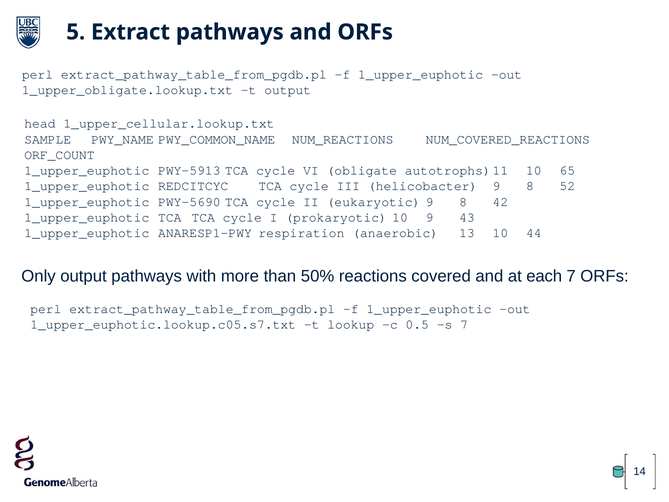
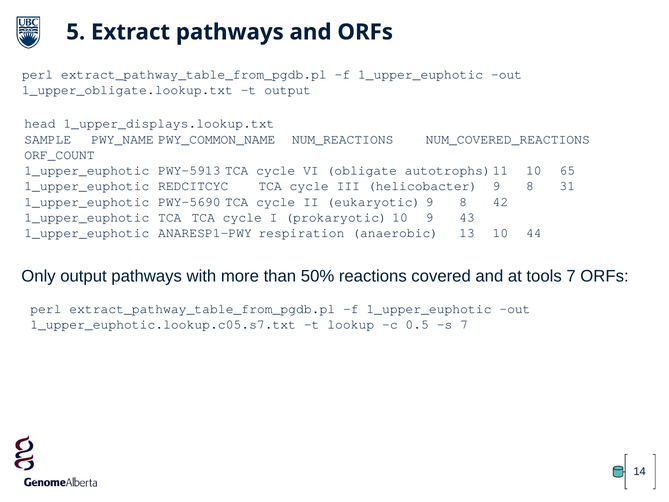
1_upper_cellular.lookup.txt: 1_upper_cellular.lookup.txt -> 1_upper_displays.lookup.txt (169, 124)
52: 52 -> 31 (567, 186)
each: each -> tools (544, 276)
